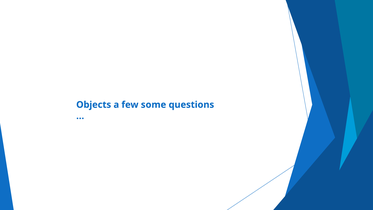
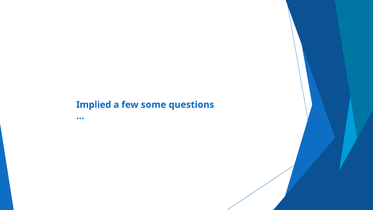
Objects: Objects -> Implied (94, 105)
